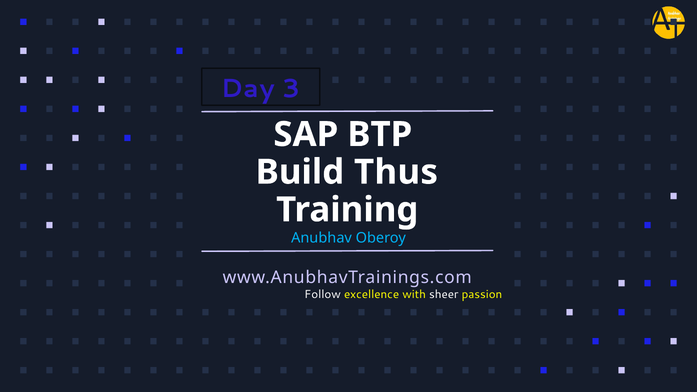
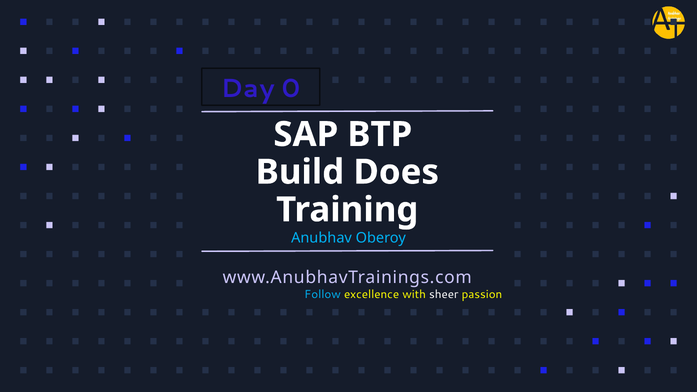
3: 3 -> 0 (291, 89)
Thus: Thus -> Does (396, 172)
Follow colour: white -> light blue (323, 294)
